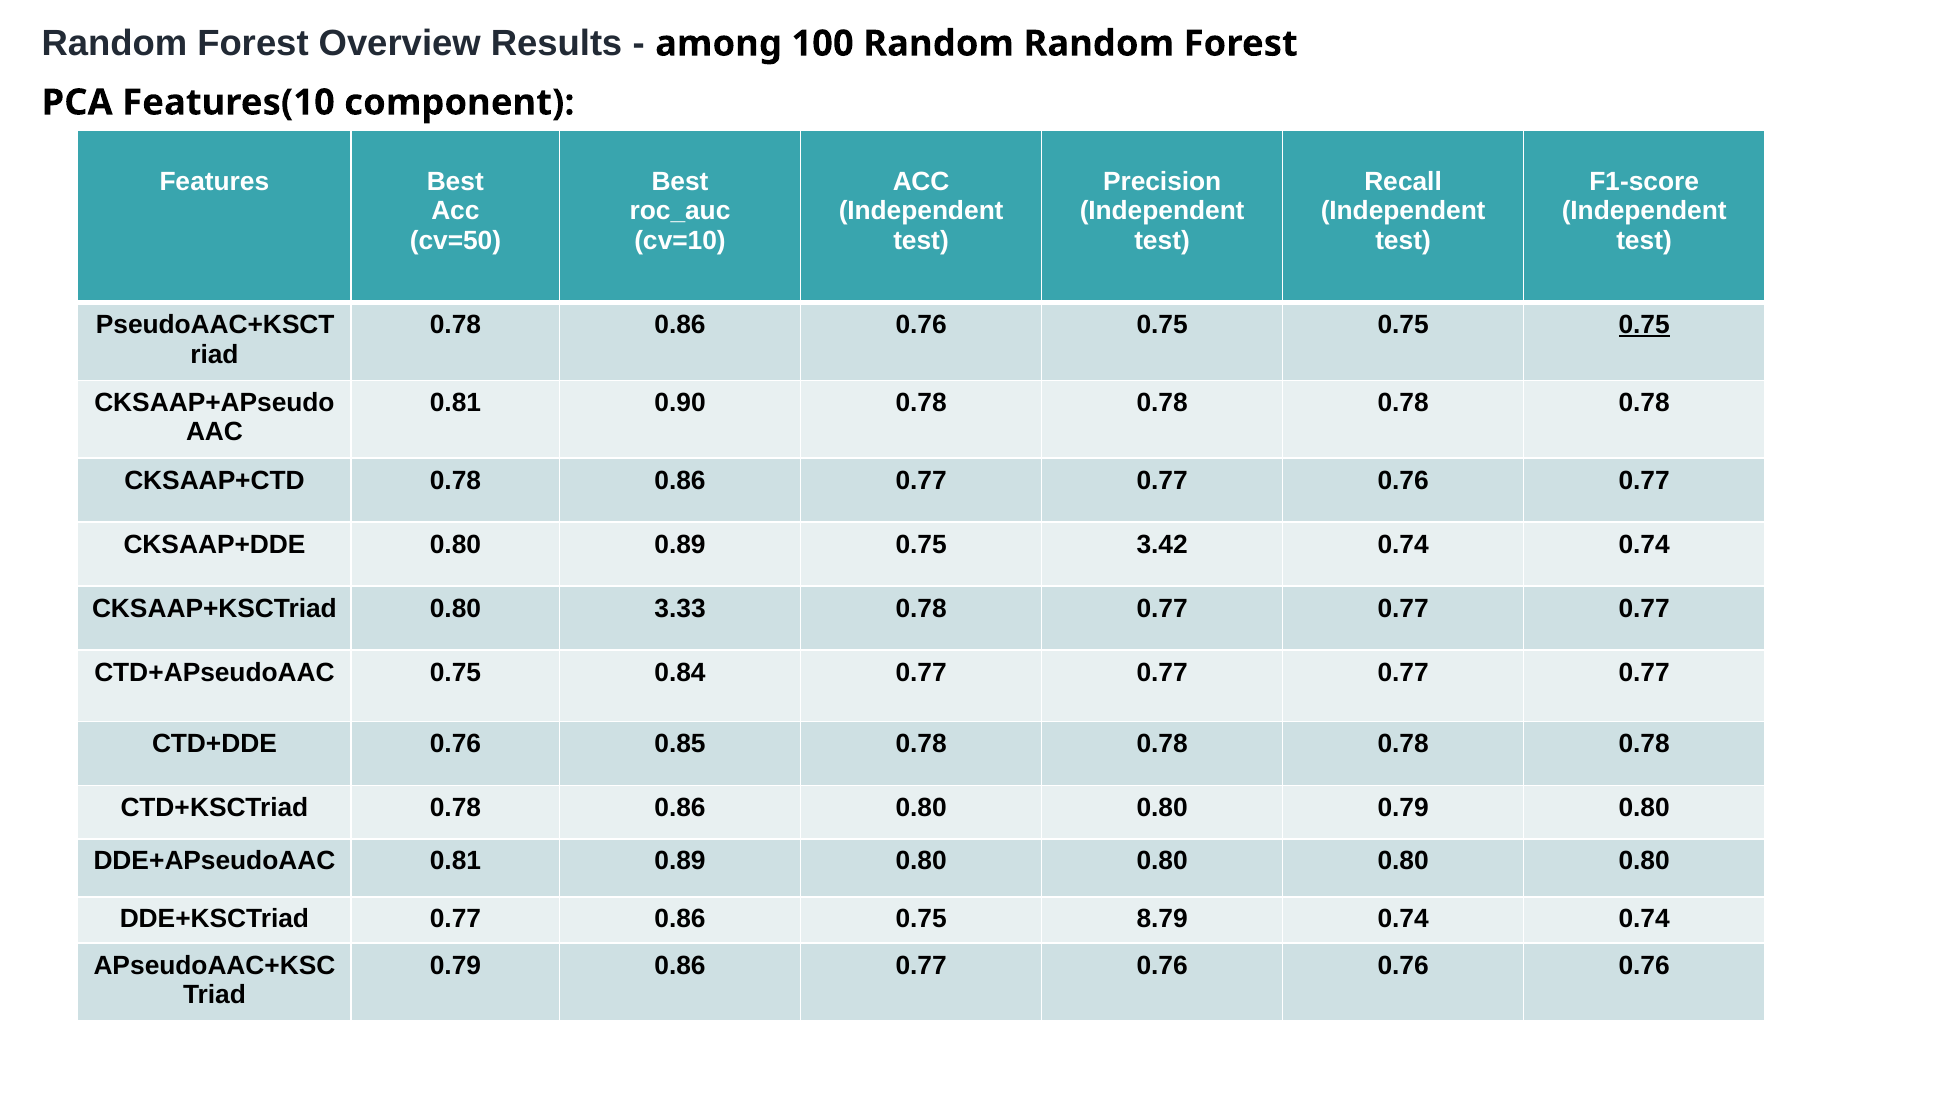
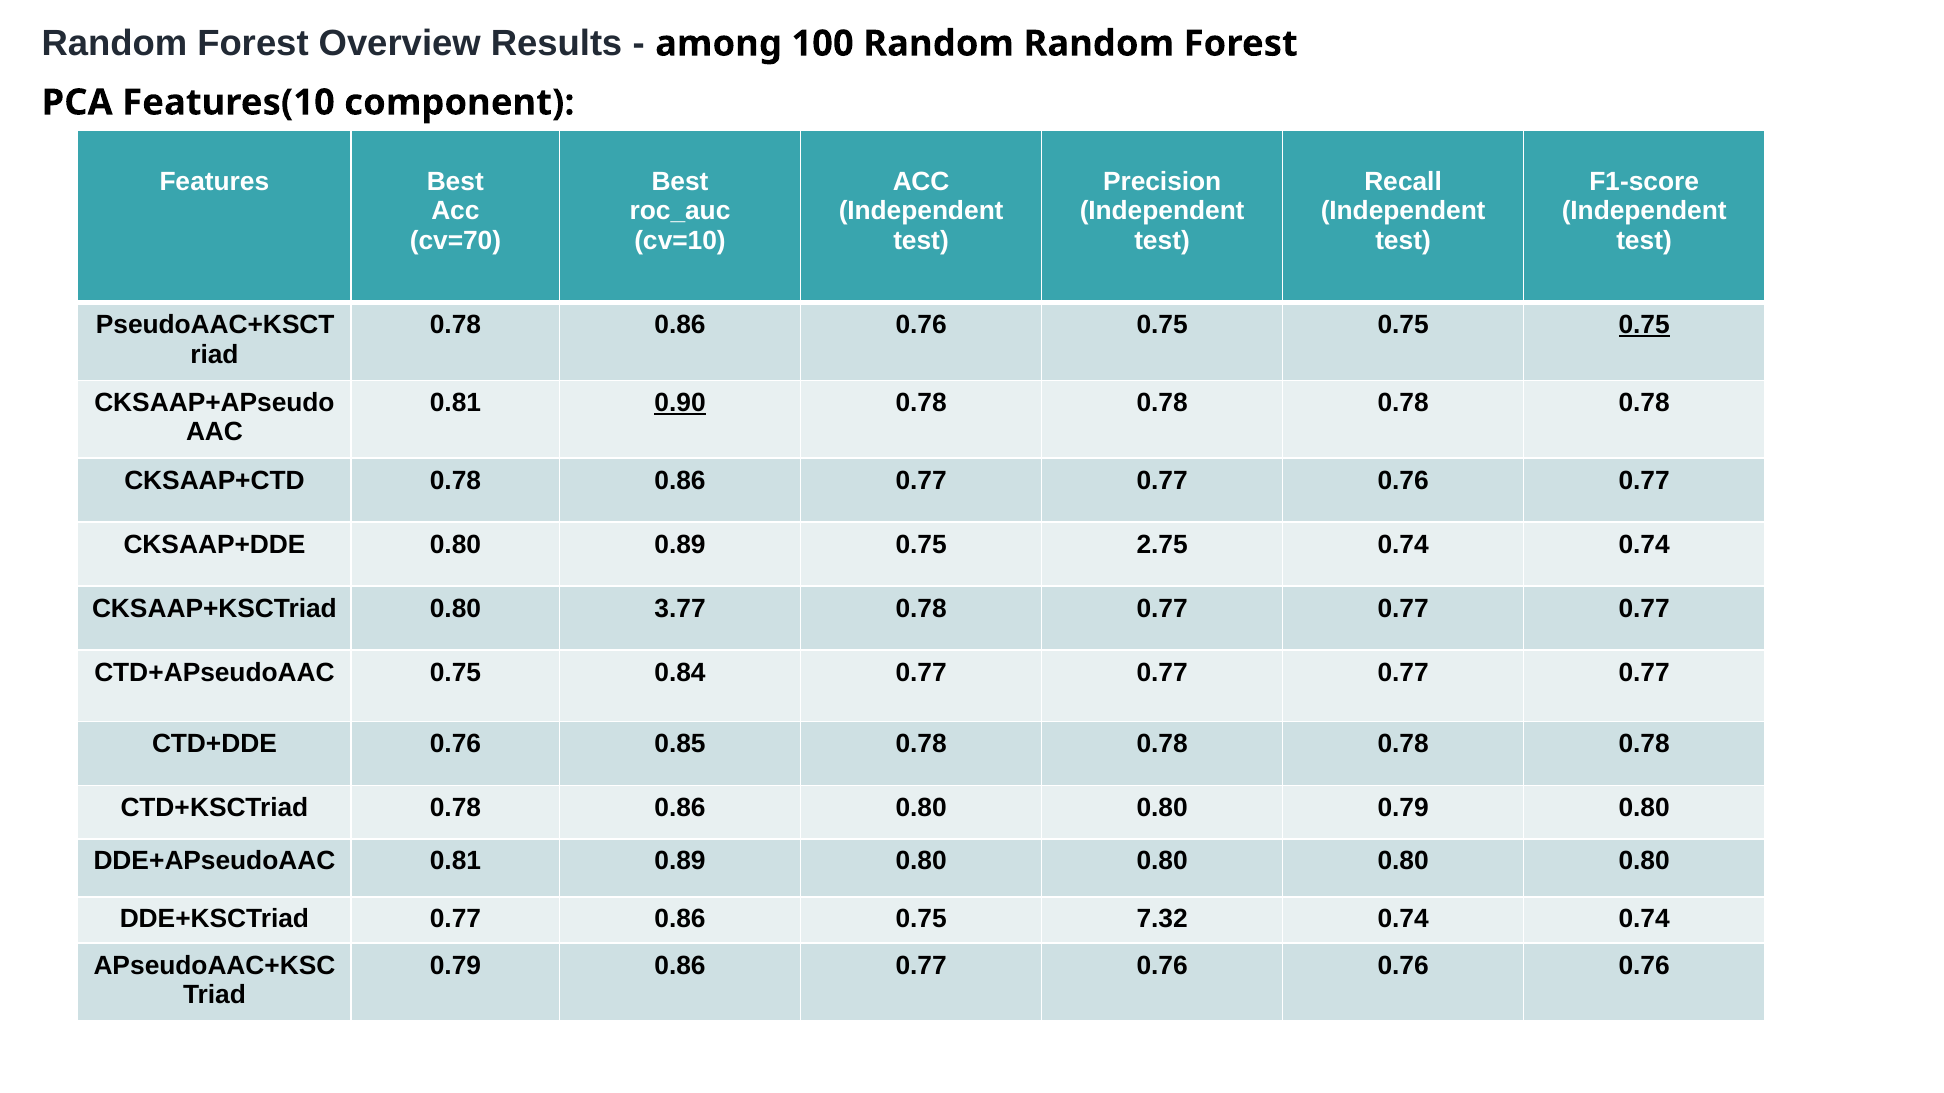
cv=50: cv=50 -> cv=70 (455, 240)
0.90 underline: none -> present (680, 403)
3.42: 3.42 -> 2.75 (1162, 545)
3.33: 3.33 -> 3.77 (680, 609)
8.79: 8.79 -> 7.32 (1162, 920)
